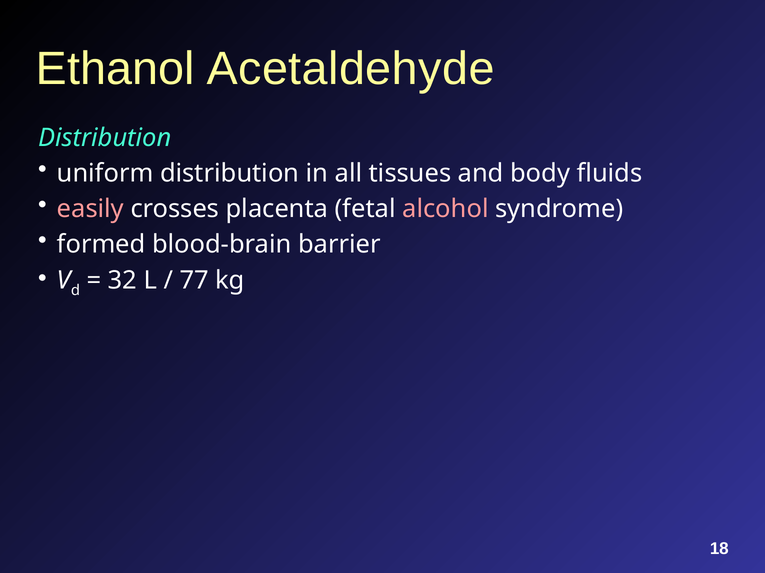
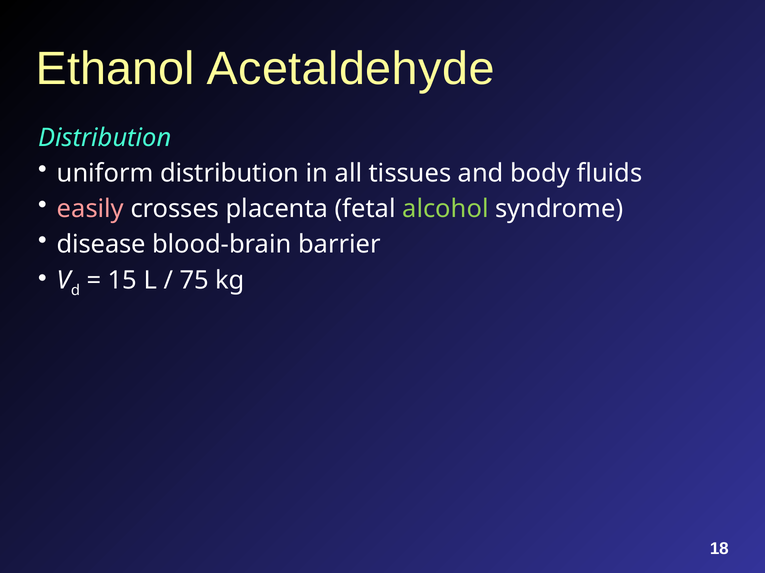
alcohol colour: pink -> light green (445, 209)
formed: formed -> disease (101, 245)
32: 32 -> 15 (122, 281)
77: 77 -> 75 (194, 281)
